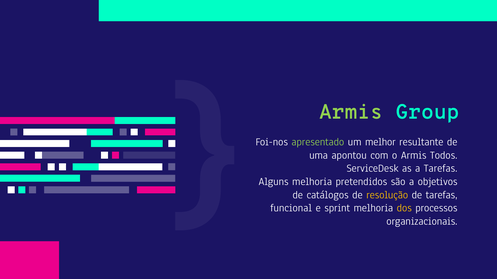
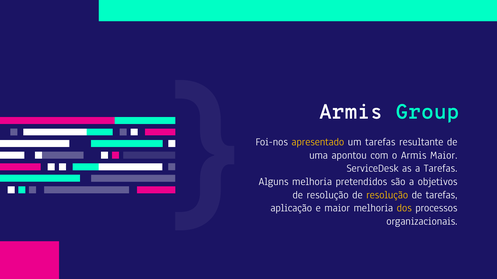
Armis colour: light green -> white (351, 112)
apresentado colour: light green -> yellow (318, 142)
um melhor: melhor -> tarefas (380, 142)
Armis Todos: Todos -> Maior (444, 155)
catálogos: catálogos -> resolução (328, 195)
funcional: funcional -> aplicação (291, 208)
e sprint: sprint -> maior (337, 208)
